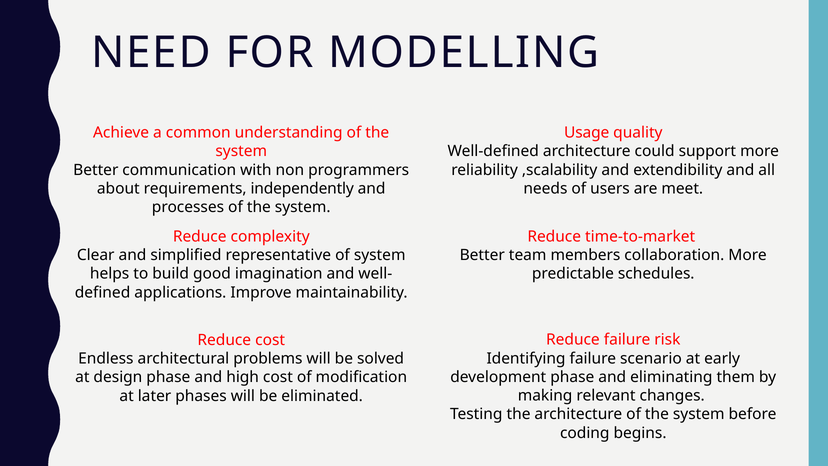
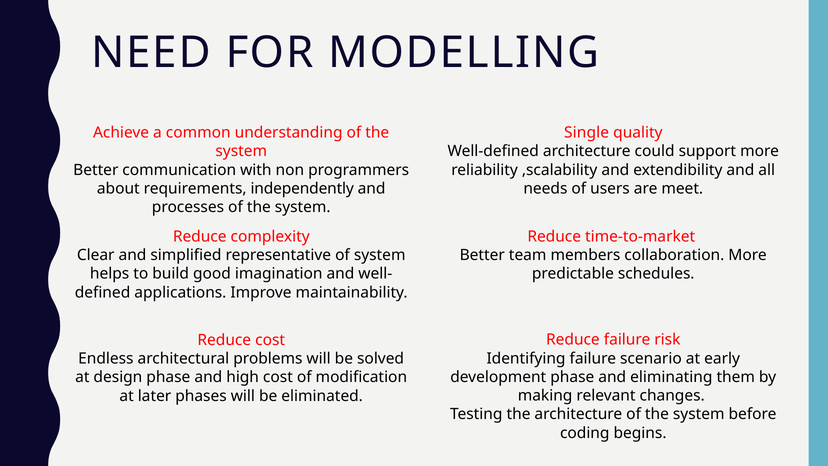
Usage: Usage -> Single (587, 133)
